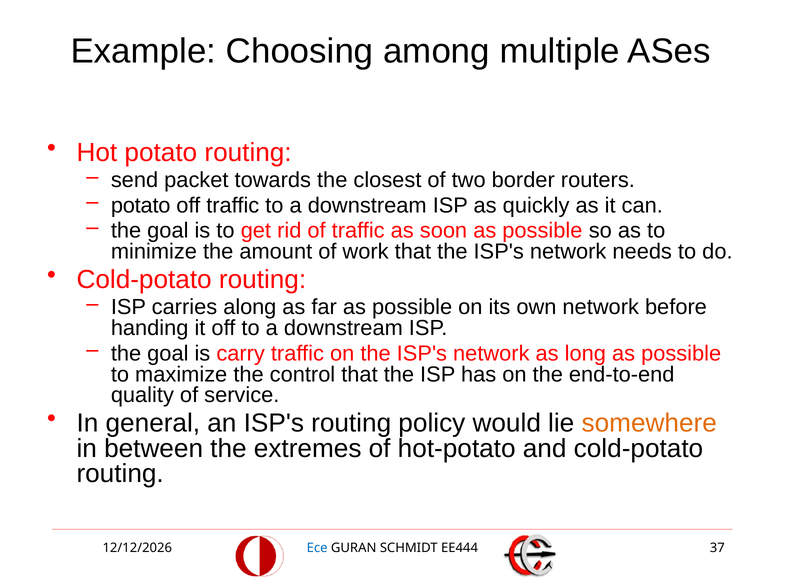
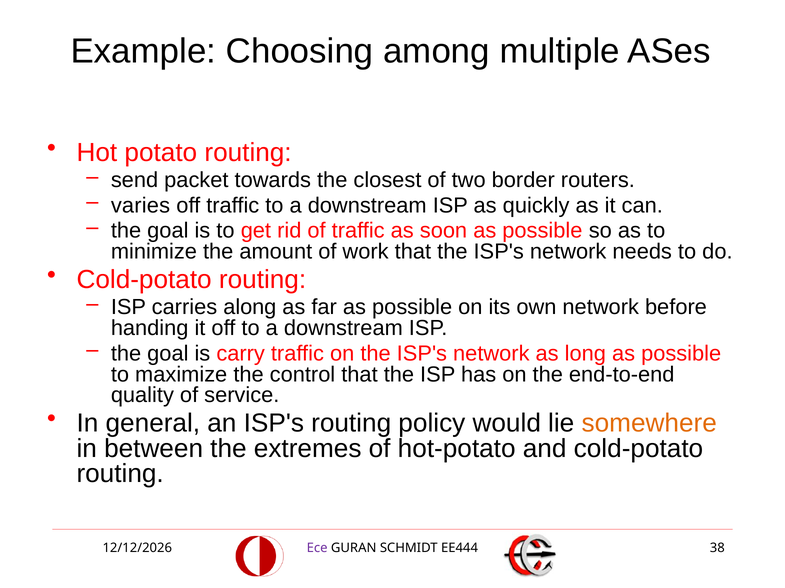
potato: potato -> varies (140, 206)
Ece colour: blue -> purple (317, 549)
37: 37 -> 38 (717, 549)
